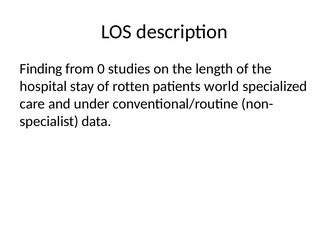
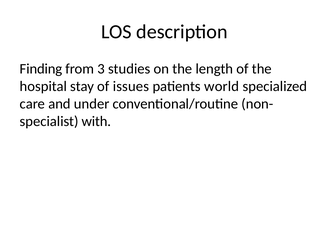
0: 0 -> 3 (101, 69)
rotten: rotten -> issues (131, 87)
data: data -> with (96, 122)
